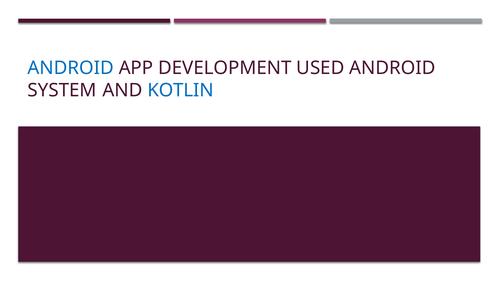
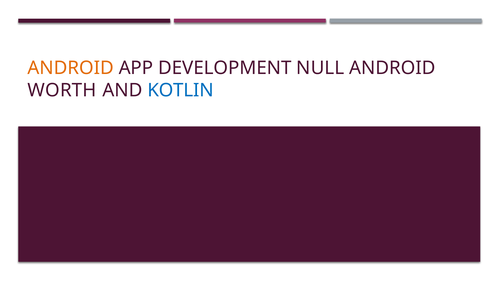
ANDROID colour: blue -> orange (71, 68)
USED: USED -> NULL (320, 68)
SYSTEM: SYSTEM -> WORTH (62, 91)
